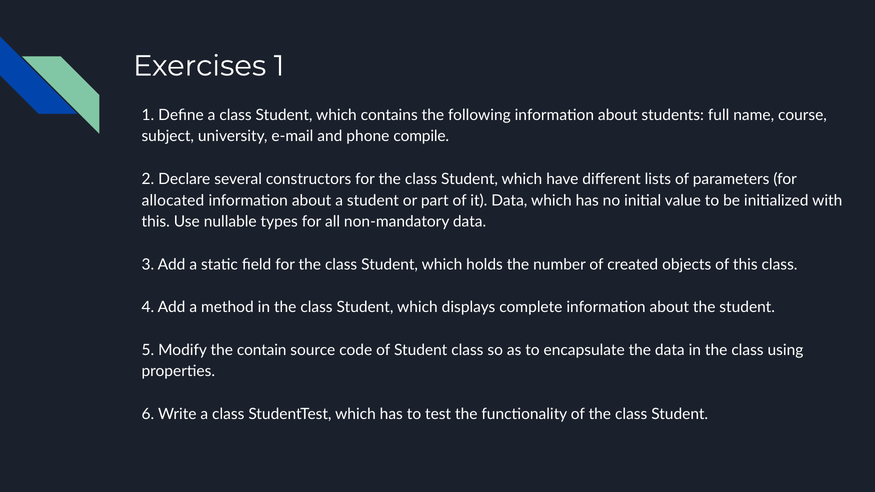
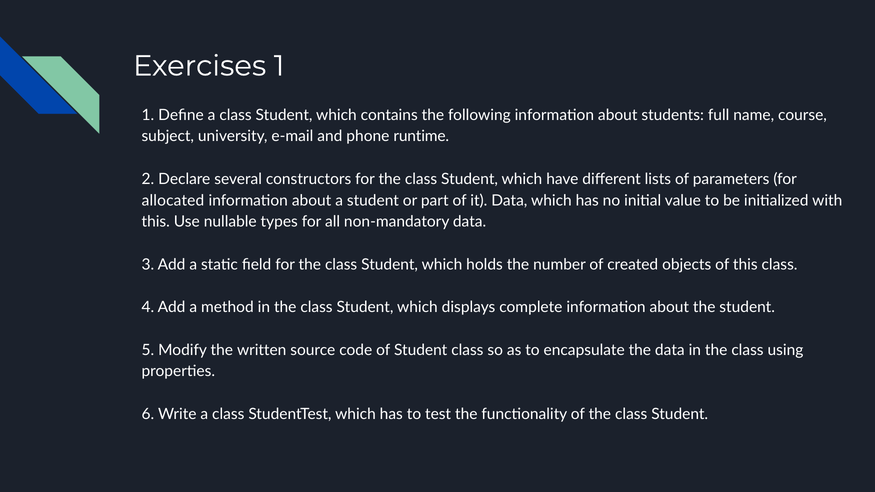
compile: compile -> runtime (421, 136)
contain: contain -> written (262, 350)
